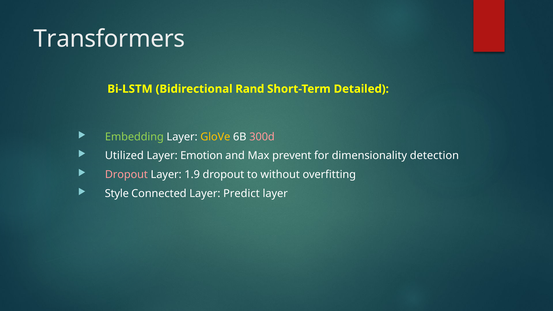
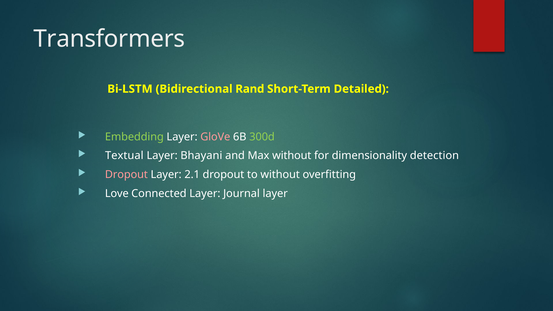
GloVe colour: yellow -> pink (215, 137)
300d colour: pink -> light green (262, 137)
Utilized: Utilized -> Textual (124, 156)
Emotion: Emotion -> Bhayani (201, 156)
Max prevent: prevent -> without (292, 156)
1.9: 1.9 -> 2.1 (192, 175)
Style: Style -> Love (117, 193)
Predict: Predict -> Journal (241, 193)
